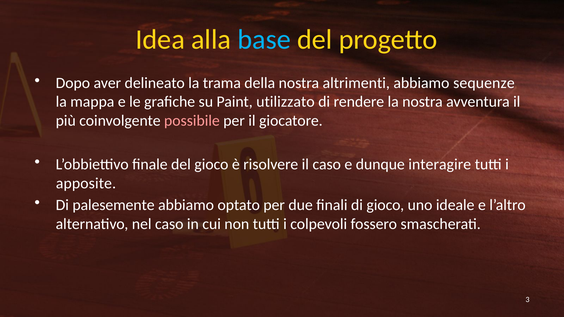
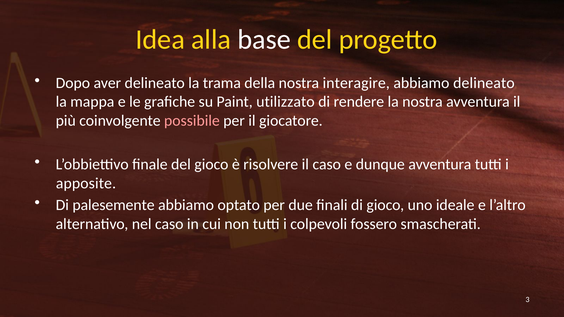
base colour: light blue -> white (264, 40)
altrimenti: altrimenti -> interagire (356, 83)
abbiamo sequenze: sequenze -> delineato (484, 83)
dunque interagire: interagire -> avventura (440, 165)
